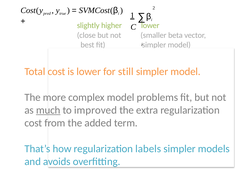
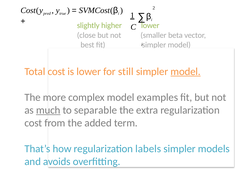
model underline: none -> present (186, 72)
problems: problems -> examples (157, 98)
improved: improved -> separable (96, 110)
